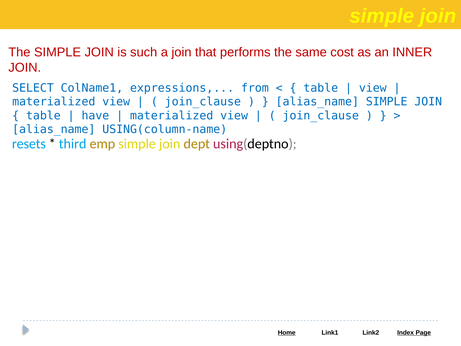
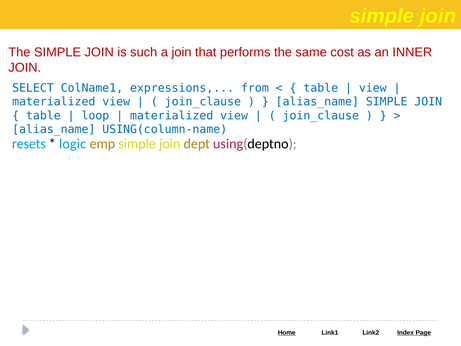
have: have -> loop (95, 116)
third: third -> logic (73, 144)
